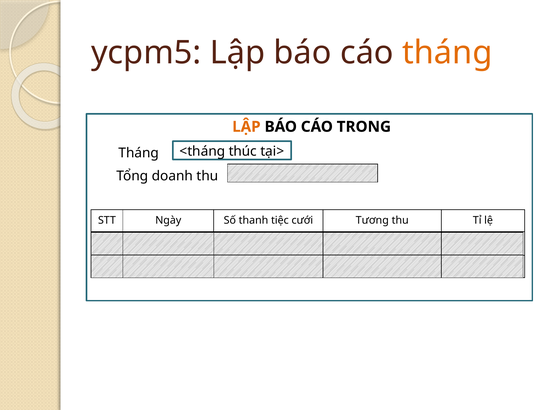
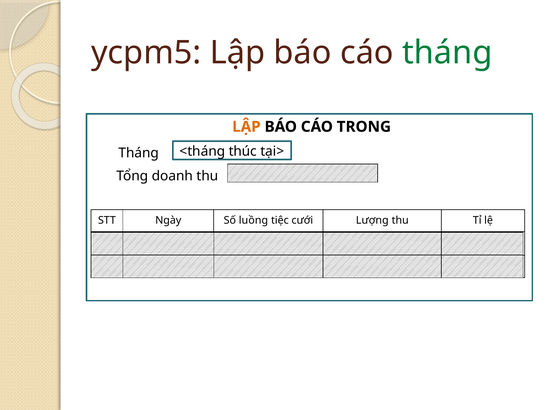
tháng colour: orange -> green (447, 53)
thanh: thanh -> luồng (253, 220)
Tương: Tương -> Lượng (372, 220)
